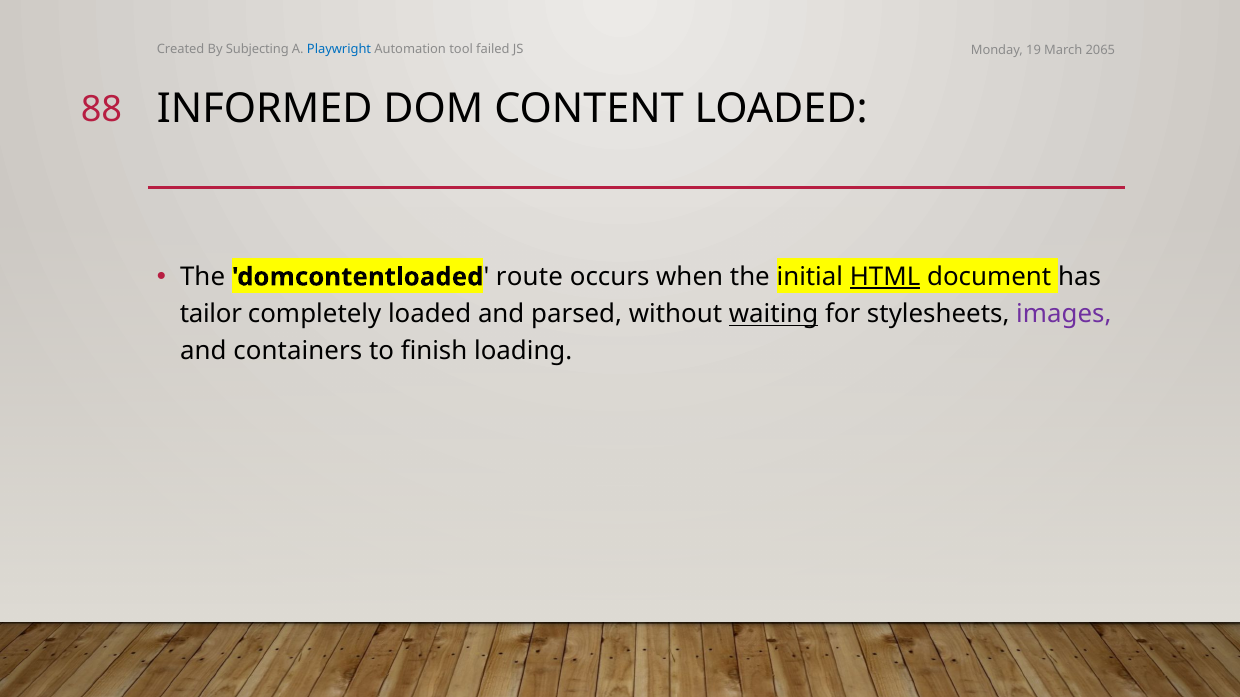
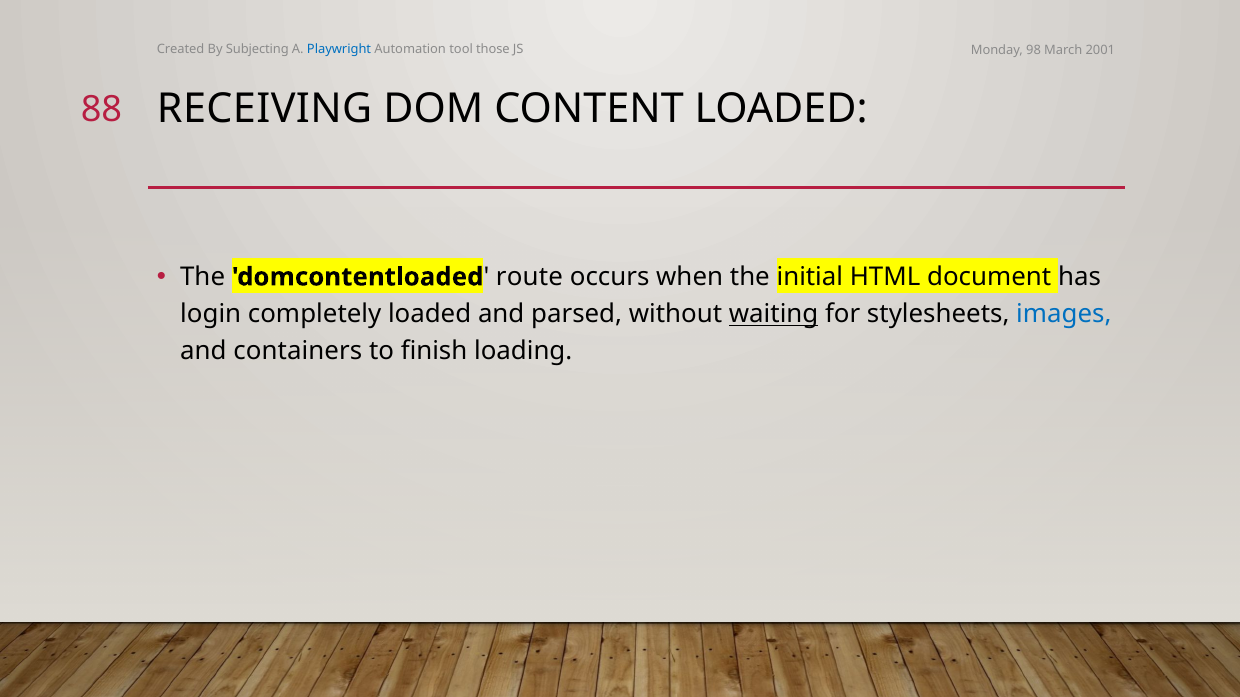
failed: failed -> those (493, 49)
19: 19 -> 98 (1034, 50)
2065: 2065 -> 2001 (1100, 50)
INFORMED: INFORMED -> RECEIVING (265, 109)
HTML underline: present -> none (885, 277)
tailor: tailor -> login (211, 314)
images colour: purple -> blue (1064, 314)
